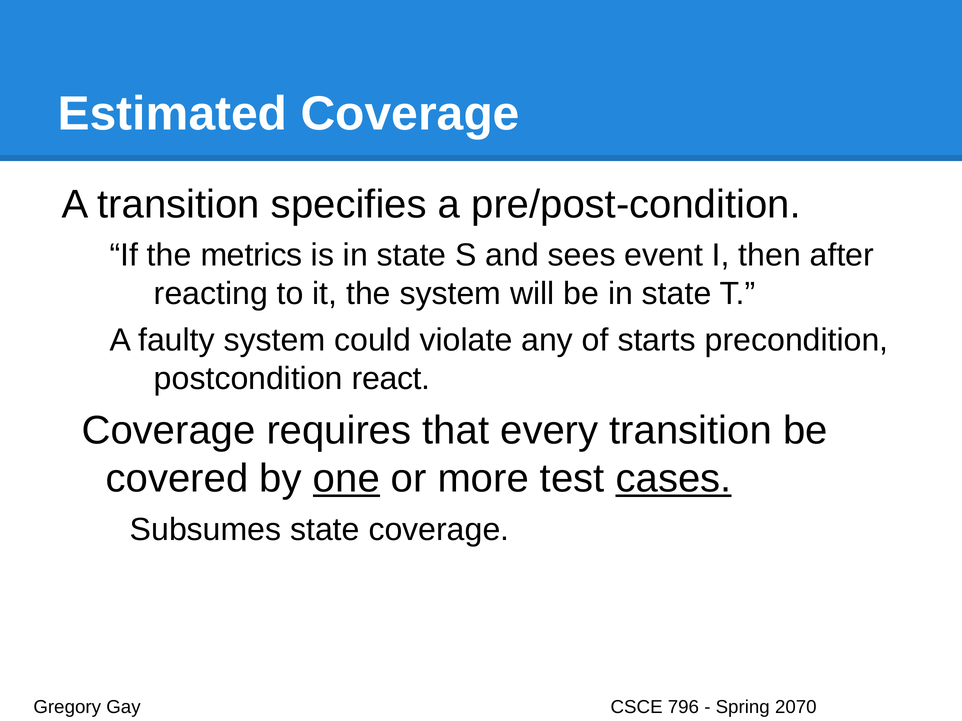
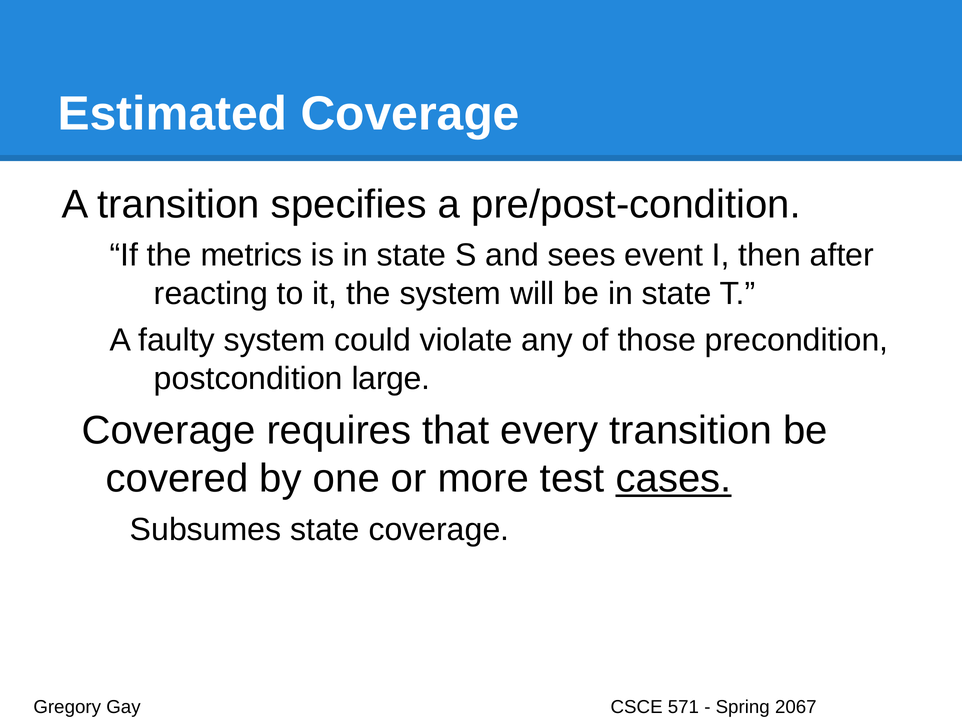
starts: starts -> those (657, 341)
react: react -> large (391, 379)
one underline: present -> none (346, 479)
796: 796 -> 571 (683, 707)
2070: 2070 -> 2067 (796, 707)
